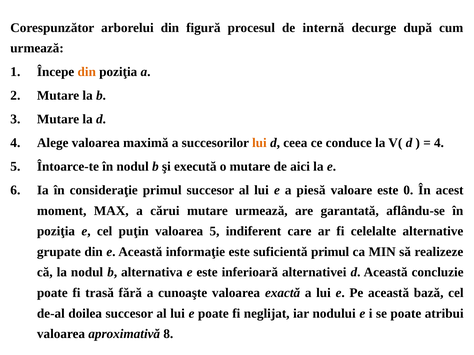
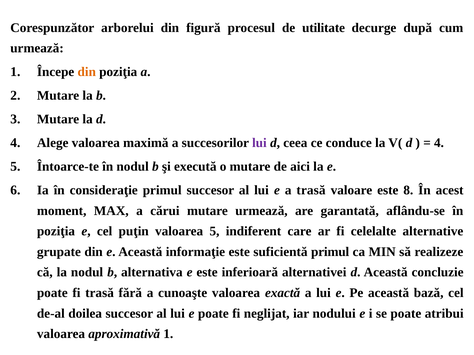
internă: internă -> utilitate (324, 28)
lui colour: orange -> purple (259, 143)
a piesă: piesă -> trasă (311, 190)
0: 0 -> 8 (408, 190)
aproximativă 8: 8 -> 1 (168, 334)
